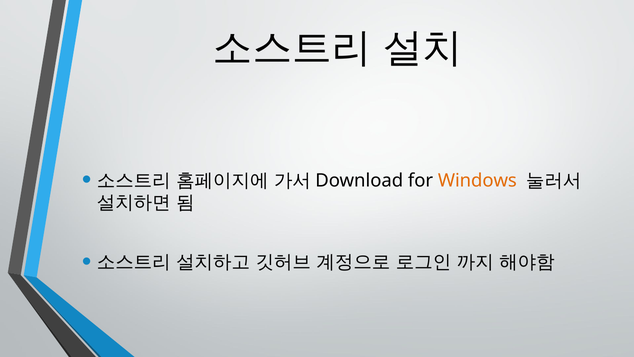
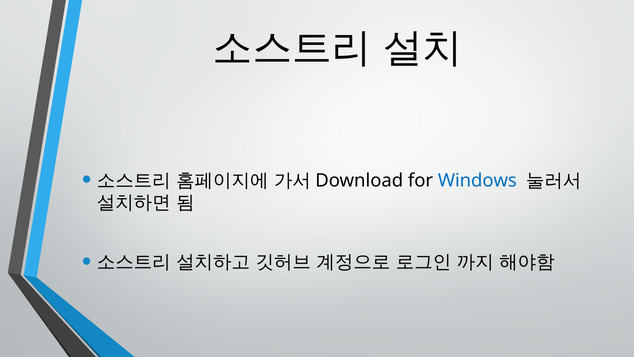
Windows colour: orange -> blue (477, 180)
